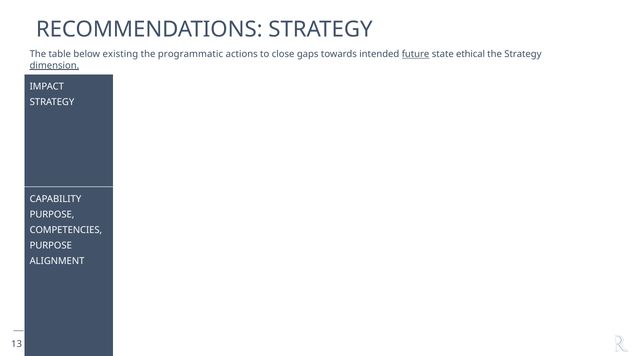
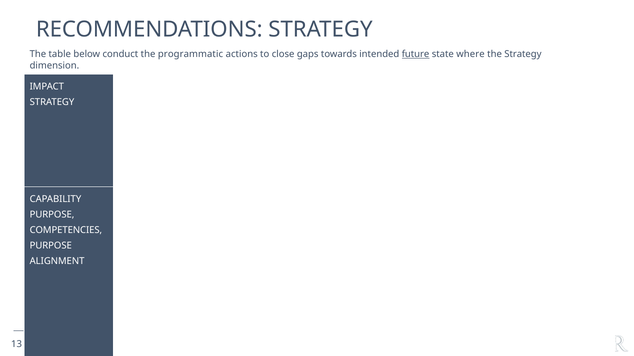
existing: existing -> conduct (120, 54)
ethical: ethical -> where (470, 54)
dimension underline: present -> none (54, 66)
